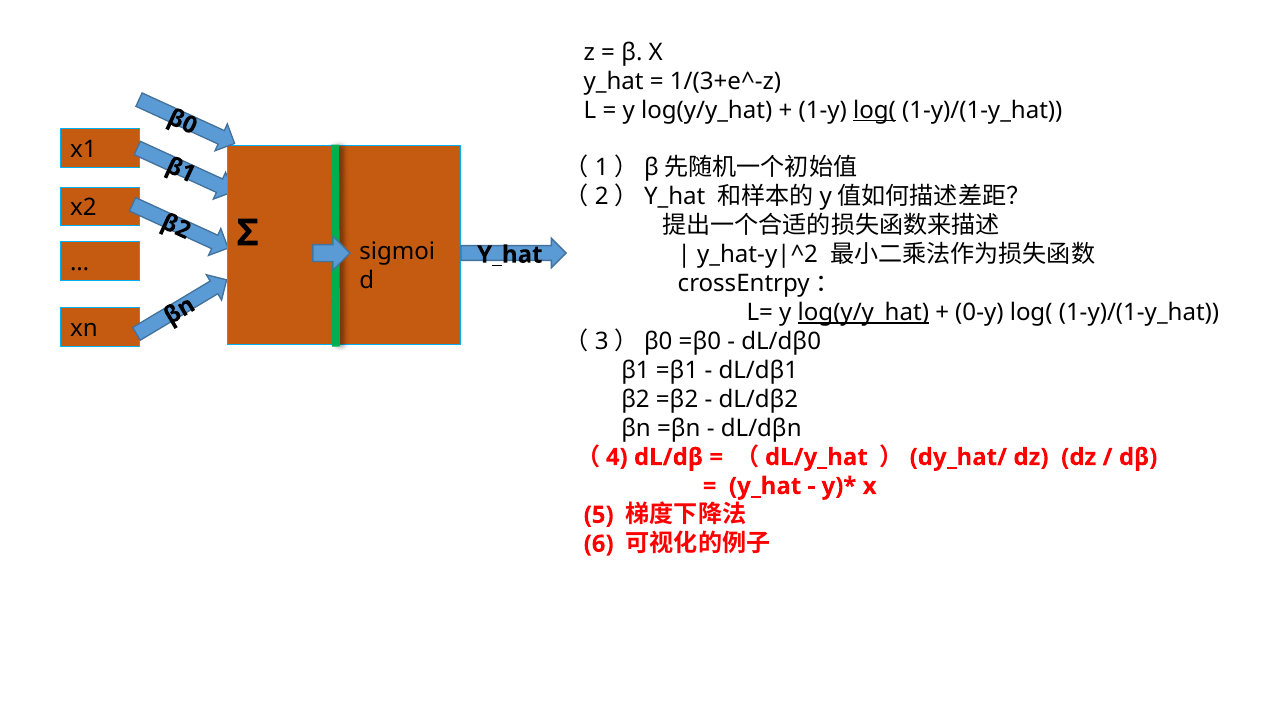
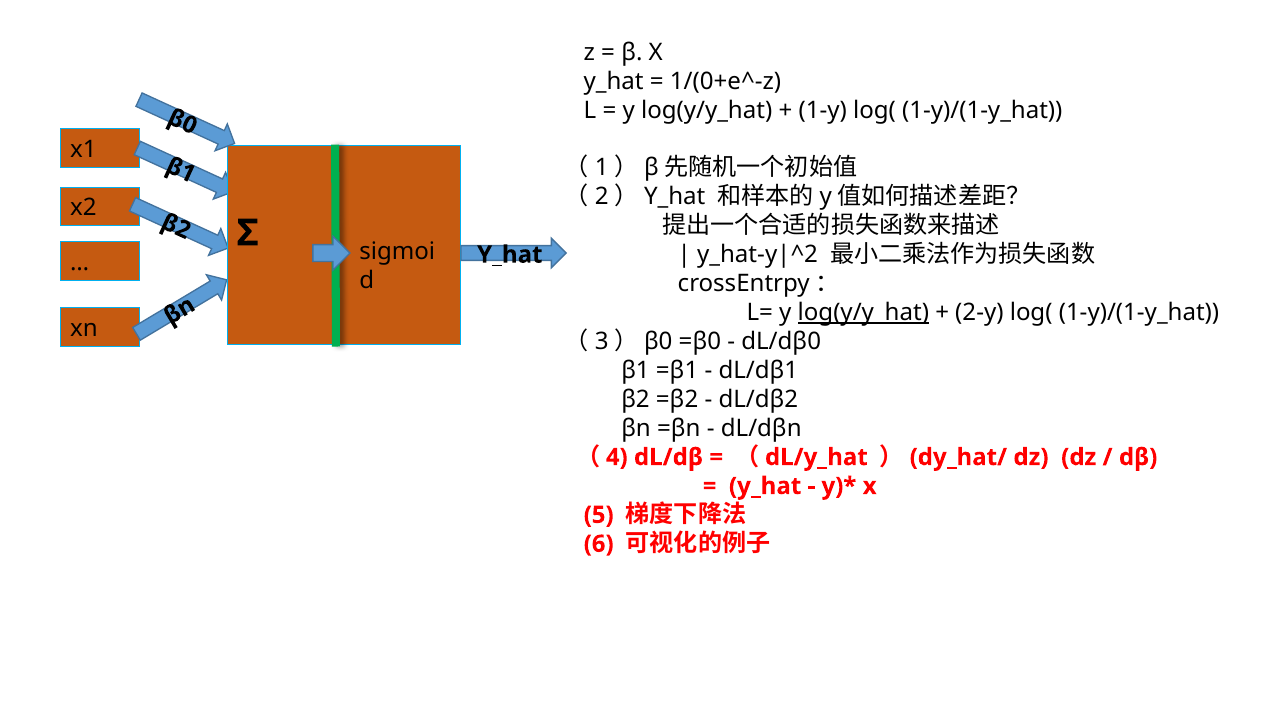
1/(3+e^-z: 1/(3+e^-z -> 1/(0+e^-z (726, 81)
log( underline: present -> none (875, 110)
0-y: 0-y -> 2-y (979, 312)
